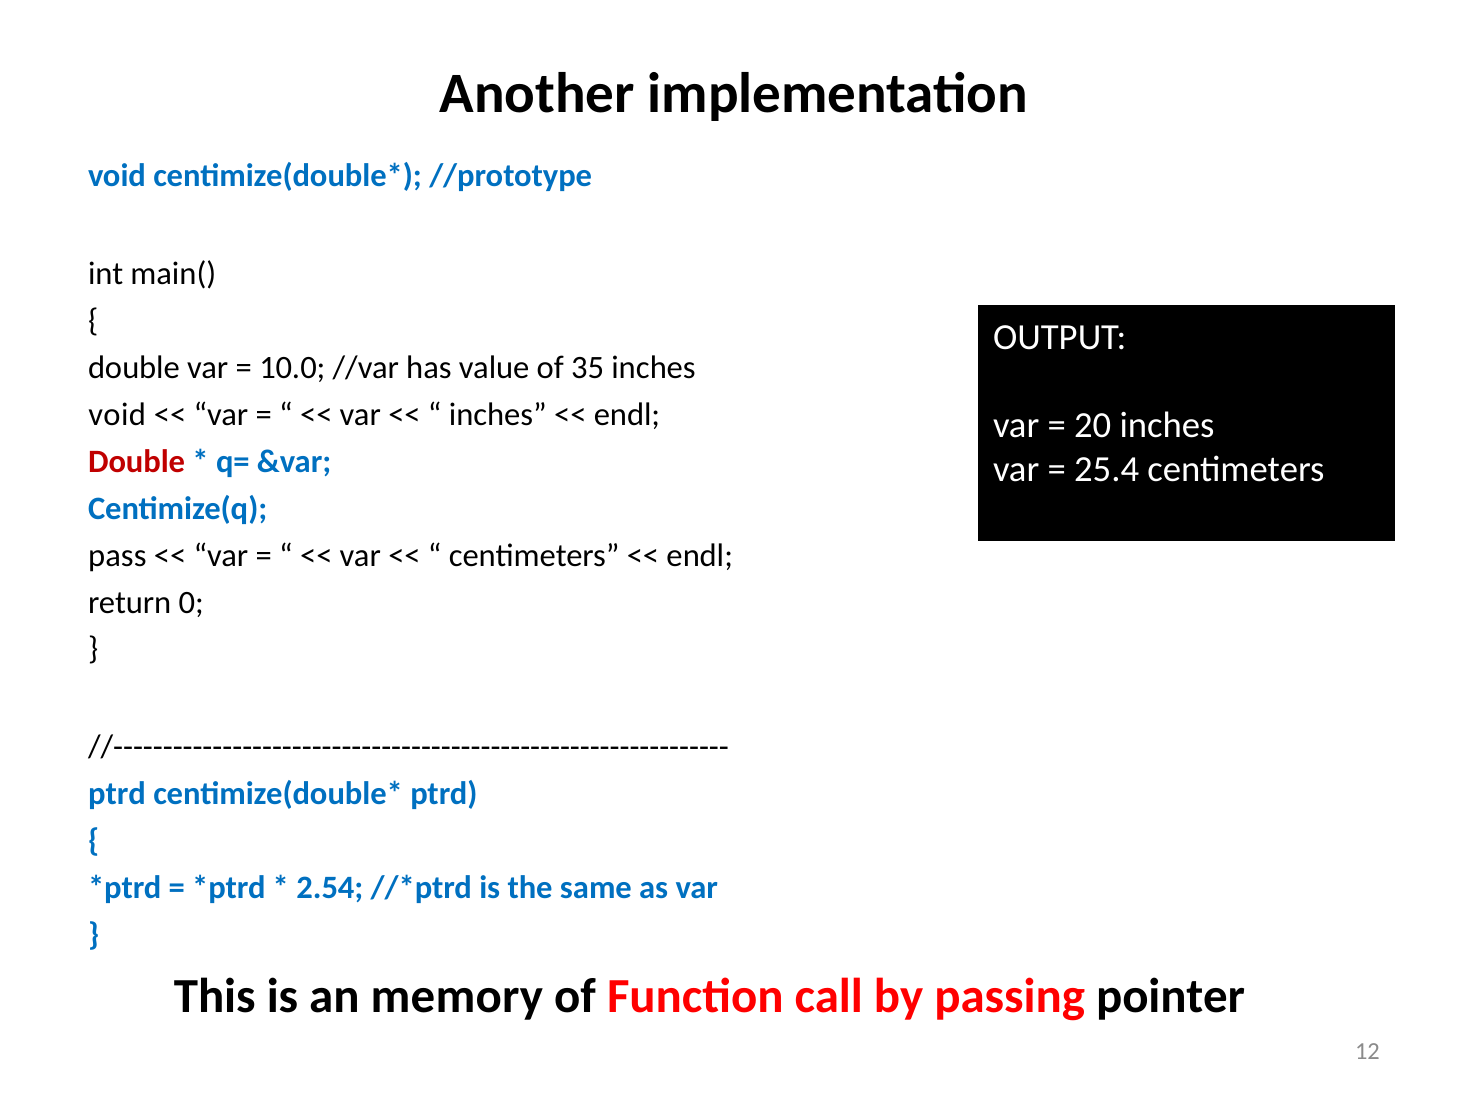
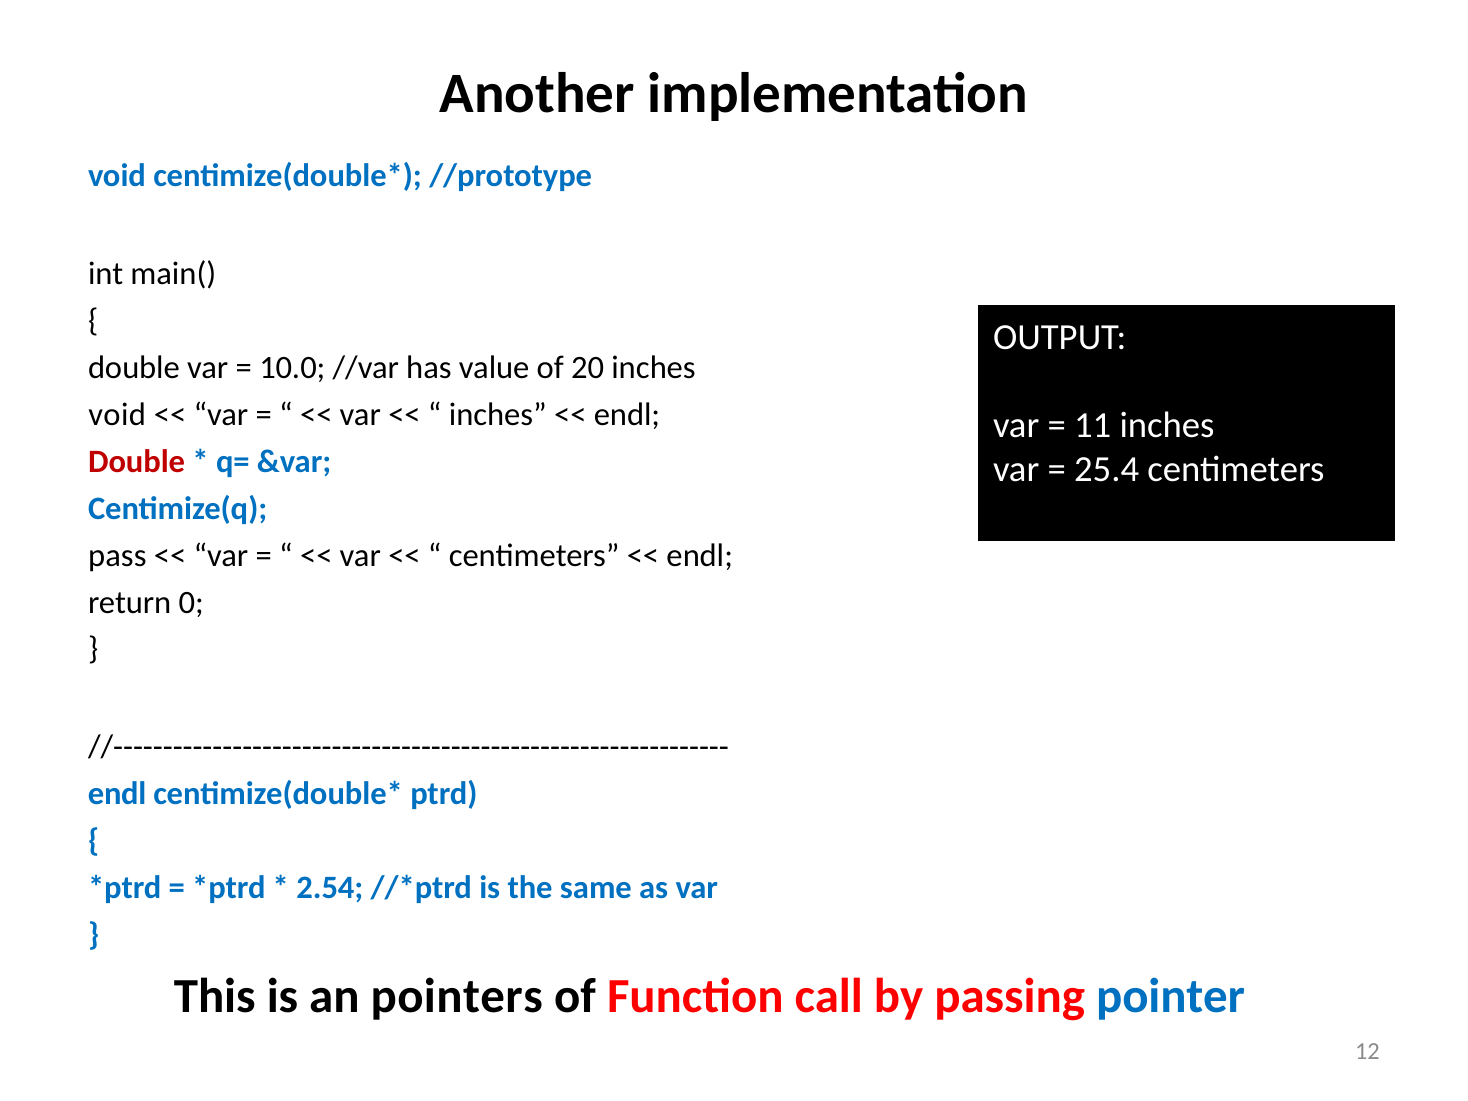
35: 35 -> 20 (588, 368)
20: 20 -> 11 (1093, 426)
ptrd: ptrd -> endl (117, 794)
memory: memory -> pointers (457, 997)
pointer colour: black -> blue (1171, 997)
